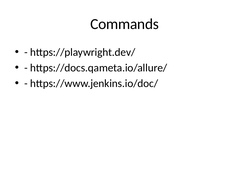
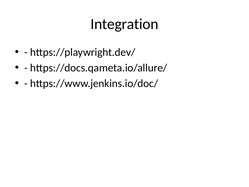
Commands: Commands -> Integration (125, 24)
